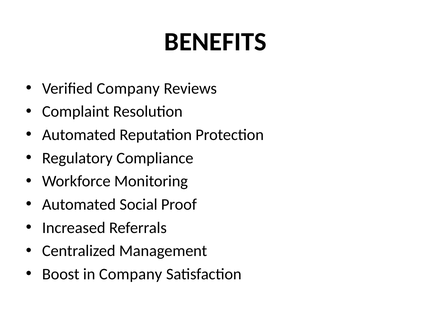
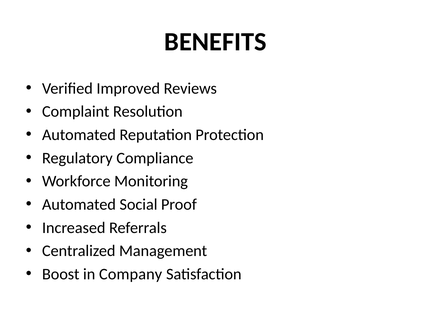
Verified Company: Company -> Improved (128, 88)
